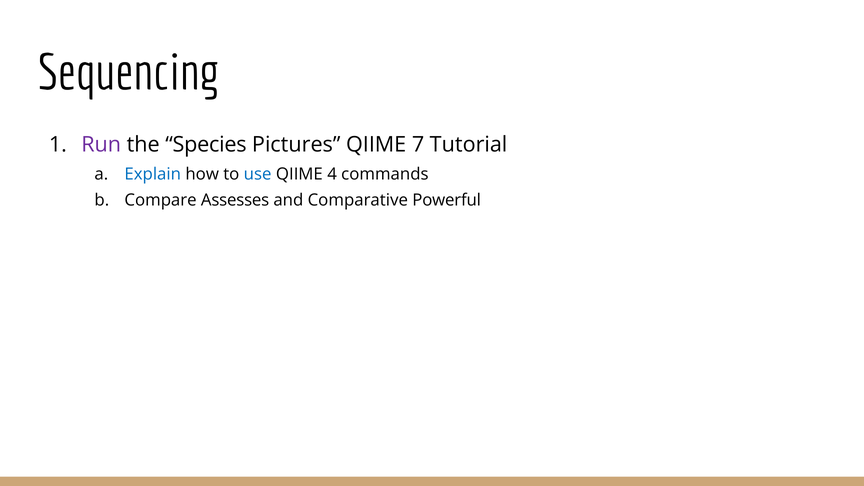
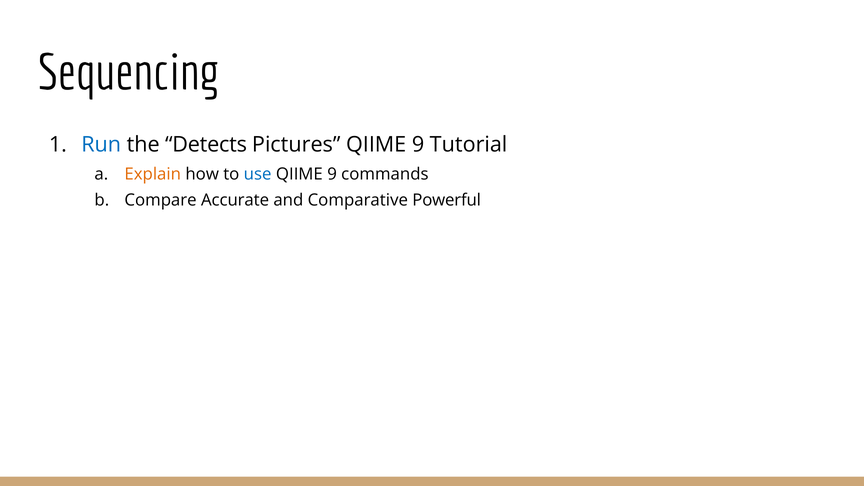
Run colour: purple -> blue (101, 145)
Species: Species -> Detects (206, 145)
Pictures QIIME 7: 7 -> 9 (418, 145)
Explain colour: blue -> orange (153, 174)
4: 4 -> 9 (332, 174)
Assesses: Assesses -> Accurate (235, 200)
